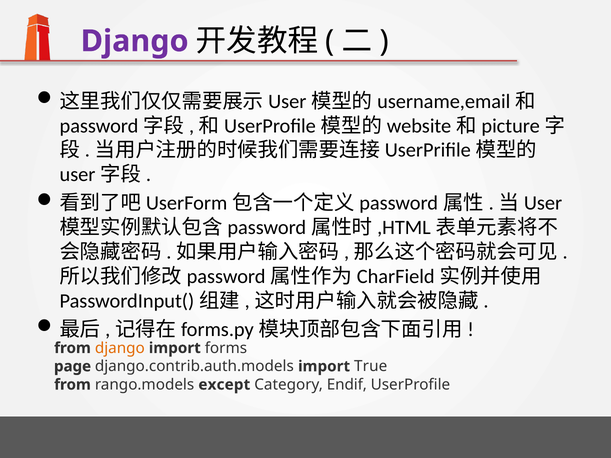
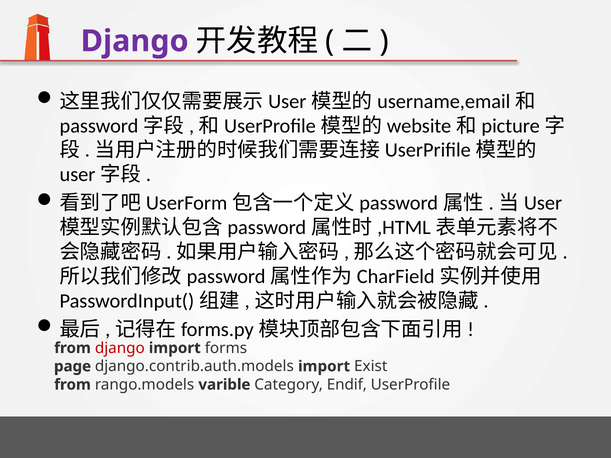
django colour: orange -> red (120, 348)
True: True -> Exist (371, 367)
except: except -> varible (224, 385)
